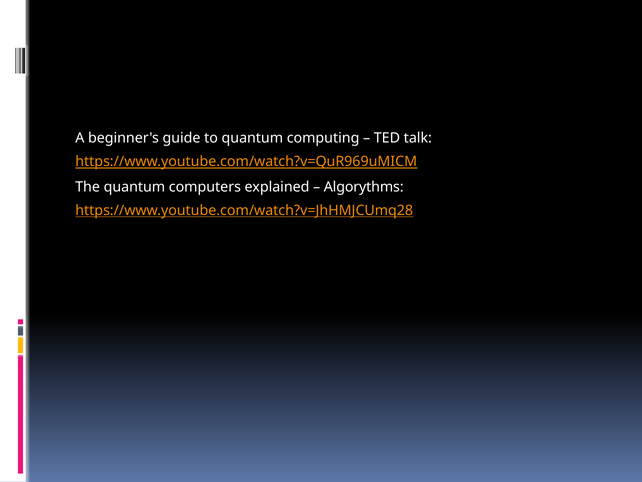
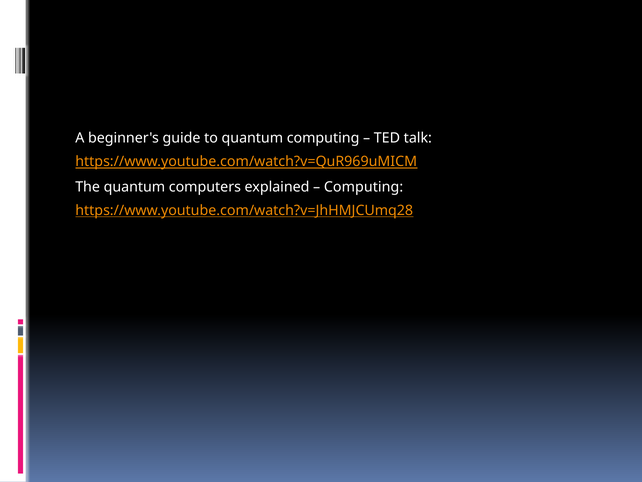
Algorythms: Algorythms -> Computing (364, 187)
